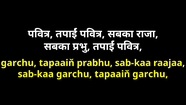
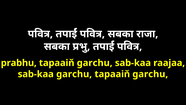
garchu: garchu -> prabhu (19, 63)
prabhu: prabhu -> garchu (95, 63)
